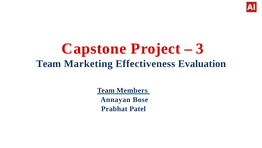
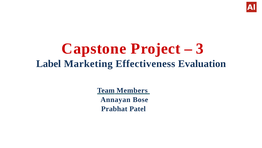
Team: Team -> Label (49, 64)
